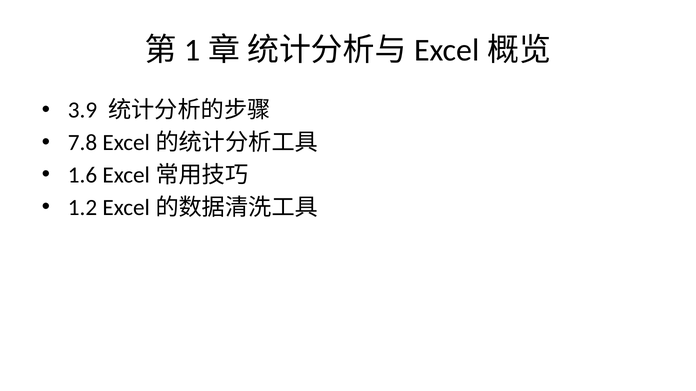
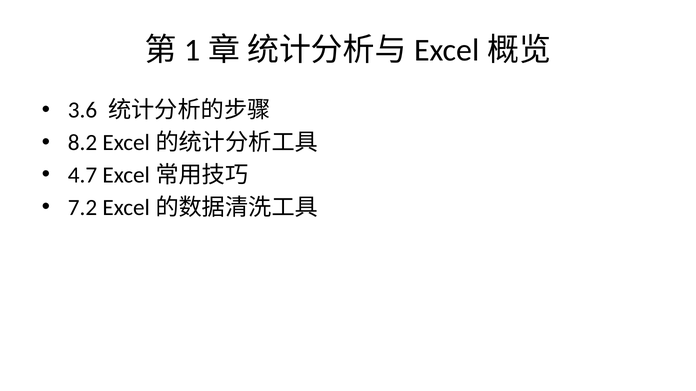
3.9: 3.9 -> 3.6 (83, 110)
7.8: 7.8 -> 8.2 (83, 143)
1.6: 1.6 -> 4.7 (83, 175)
1.2: 1.2 -> 7.2 (83, 208)
